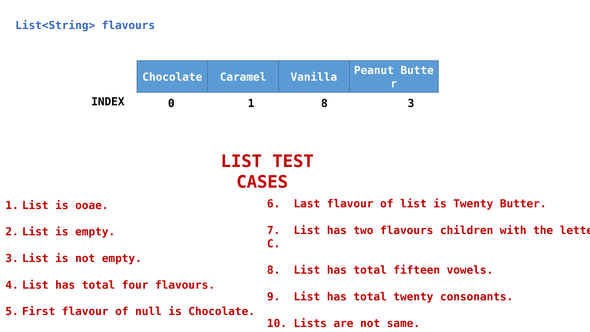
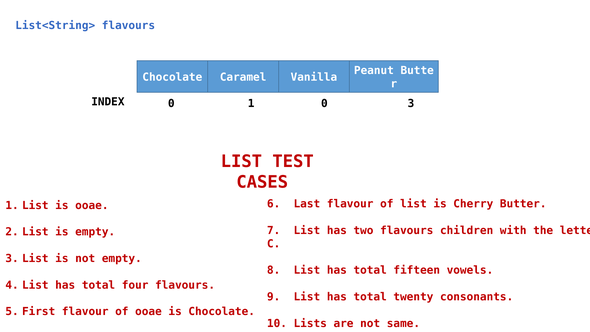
1 8: 8 -> 0 (324, 103)
is Twenty: Twenty -> Cherry (473, 204)
of null: null -> ooae (148, 311)
